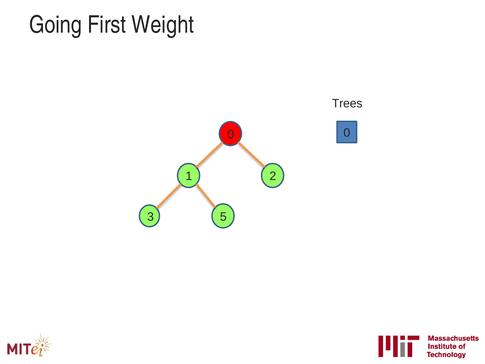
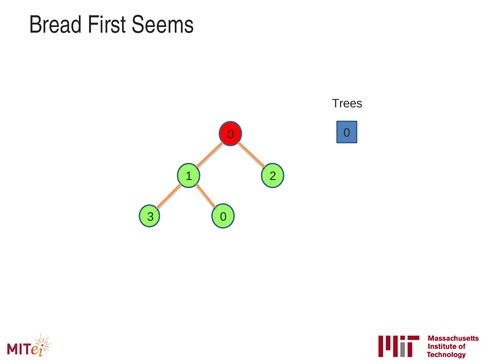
Going: Going -> Bread (56, 25)
Weight: Weight -> Seems (163, 25)
3 5: 5 -> 0 (223, 217)
